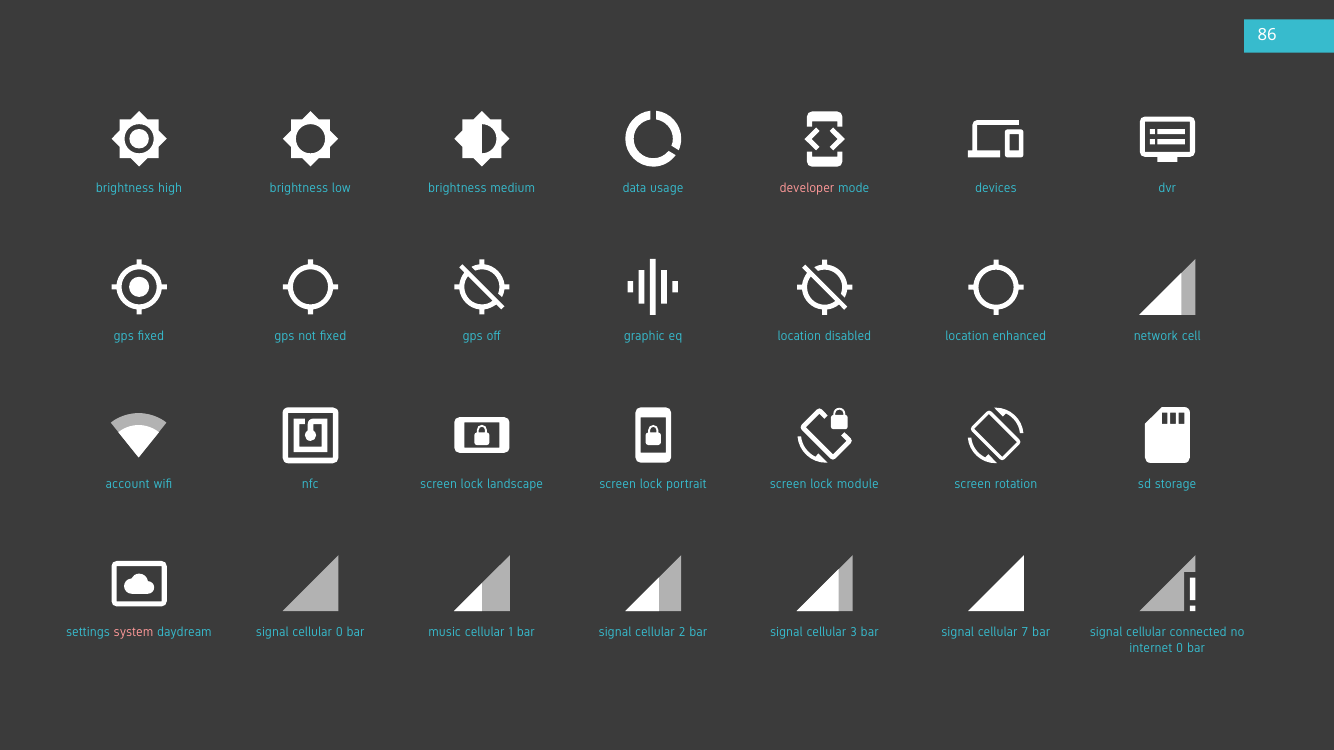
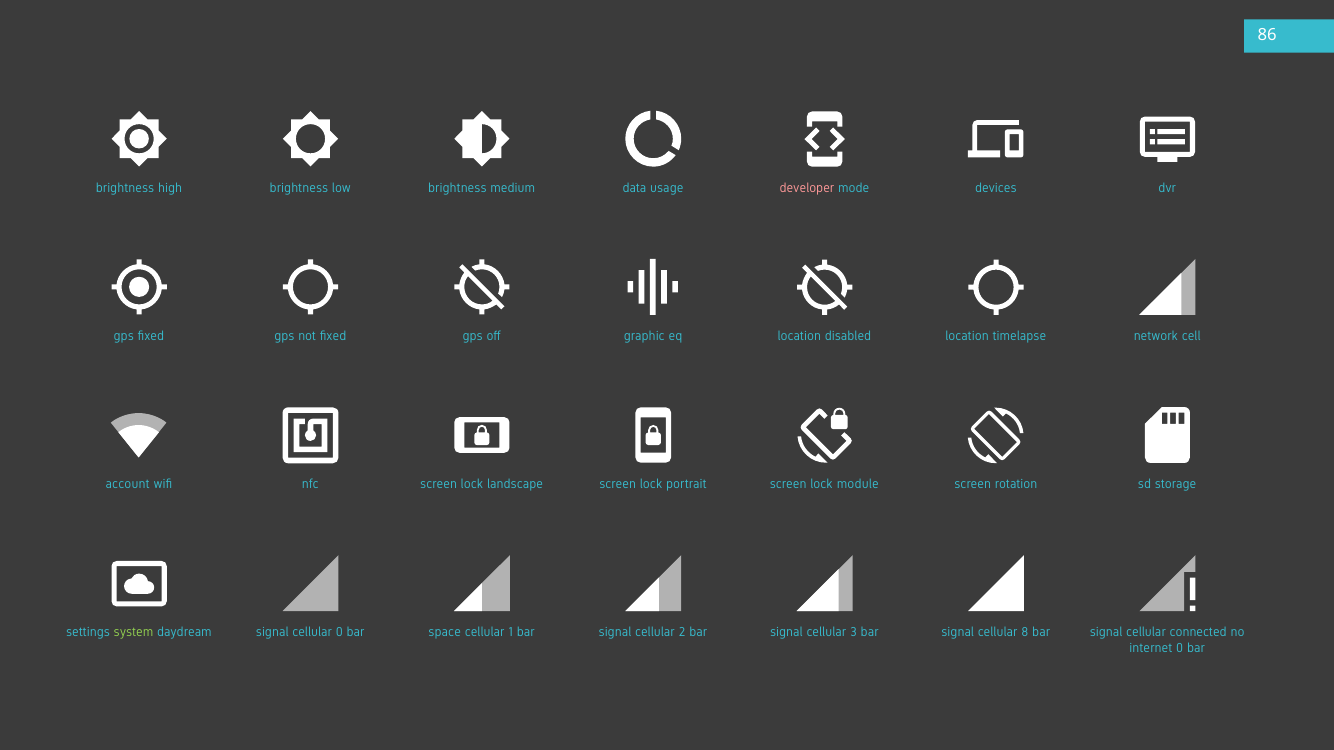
enhanced: enhanced -> timelapse (1019, 336)
system colour: pink -> light green (134, 633)
music: music -> space (445, 633)
7: 7 -> 8 (1025, 633)
